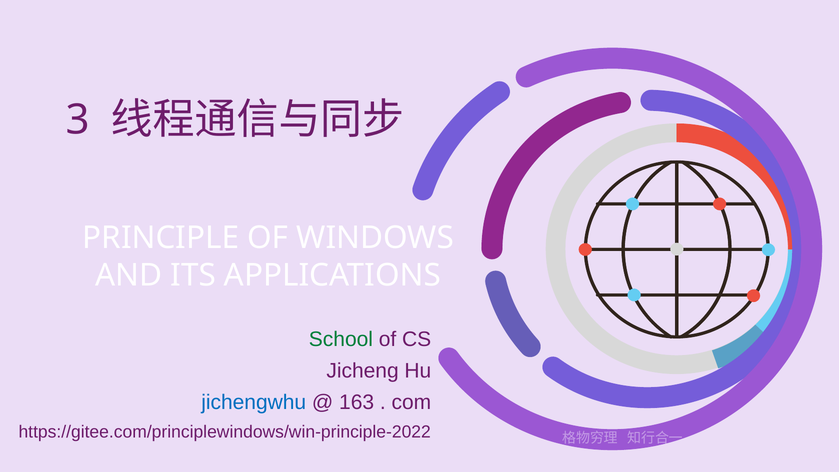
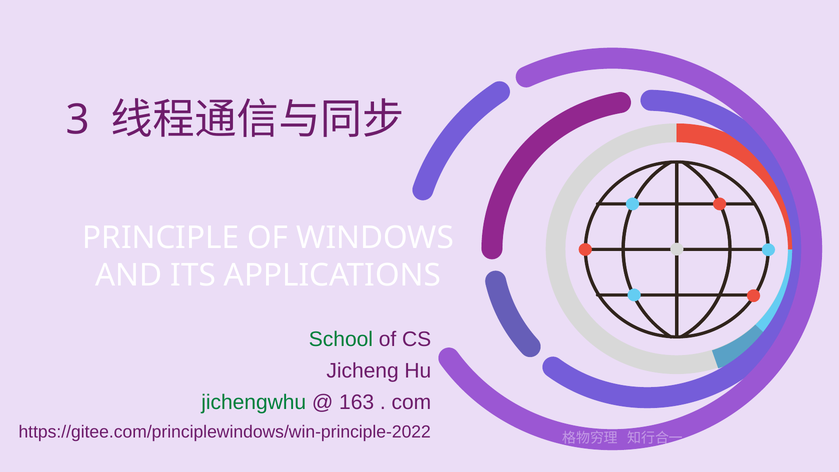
jichengwhu colour: blue -> green (254, 402)
